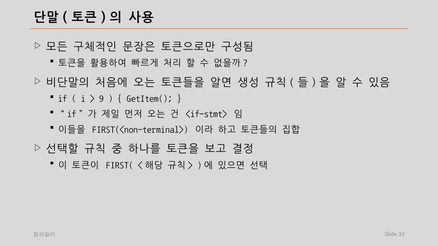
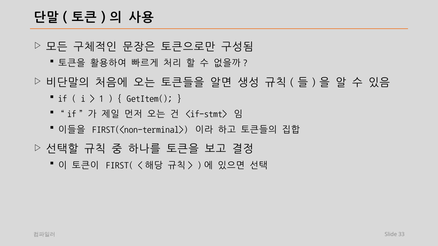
9: 9 -> 1 (101, 99)
